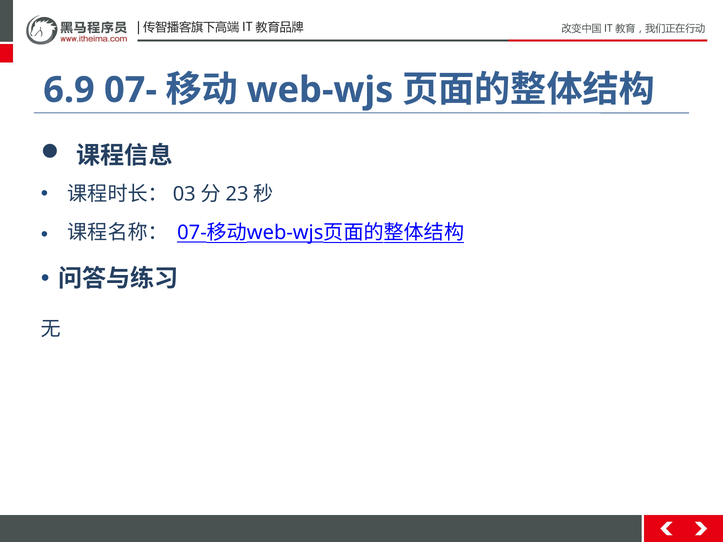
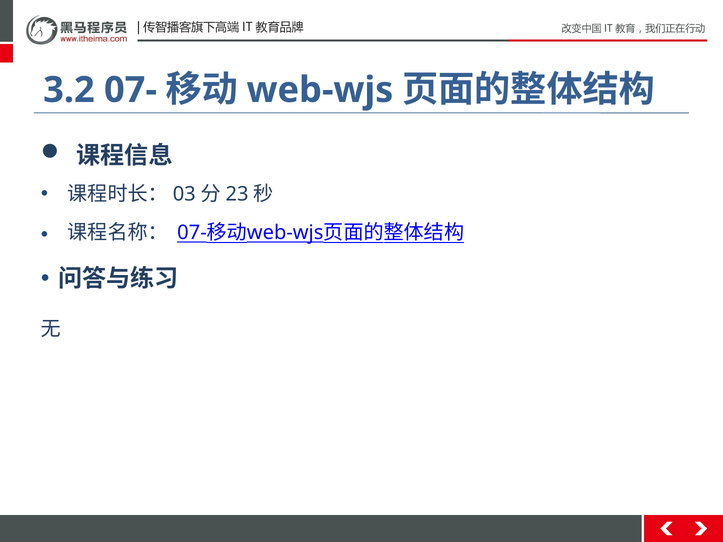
6.9: 6.9 -> 3.2 (69, 90)
